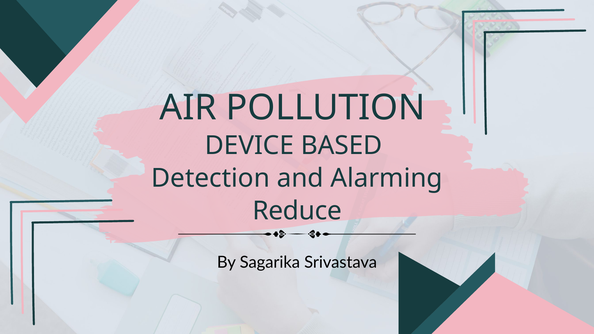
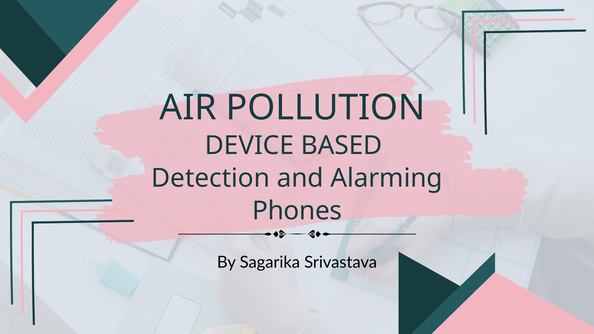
Reduce: Reduce -> Phones (297, 211)
